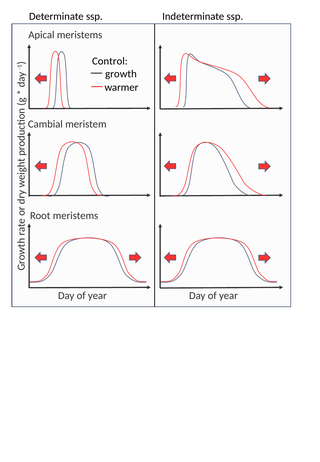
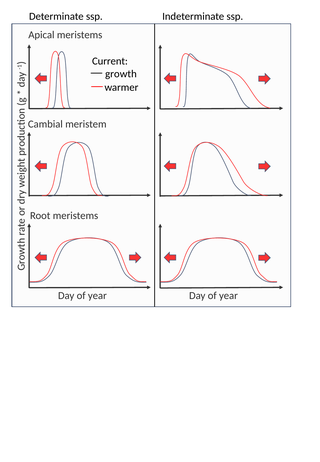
Control: Control -> Current (110, 61)
